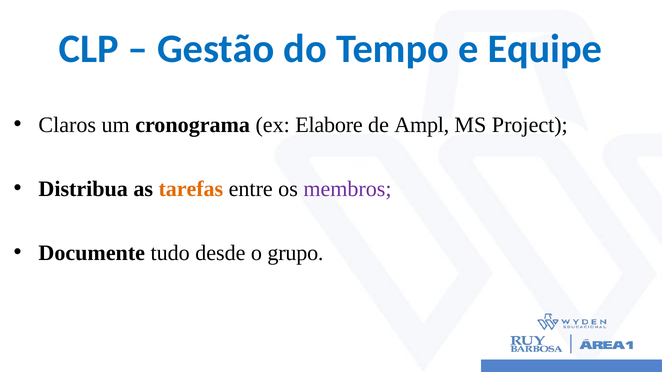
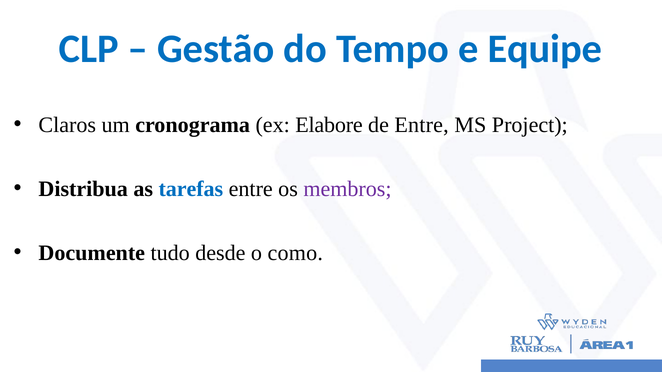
de Ampl: Ampl -> Entre (422, 125)
tarefas colour: orange -> blue (191, 189)
grupo: grupo -> como (295, 253)
